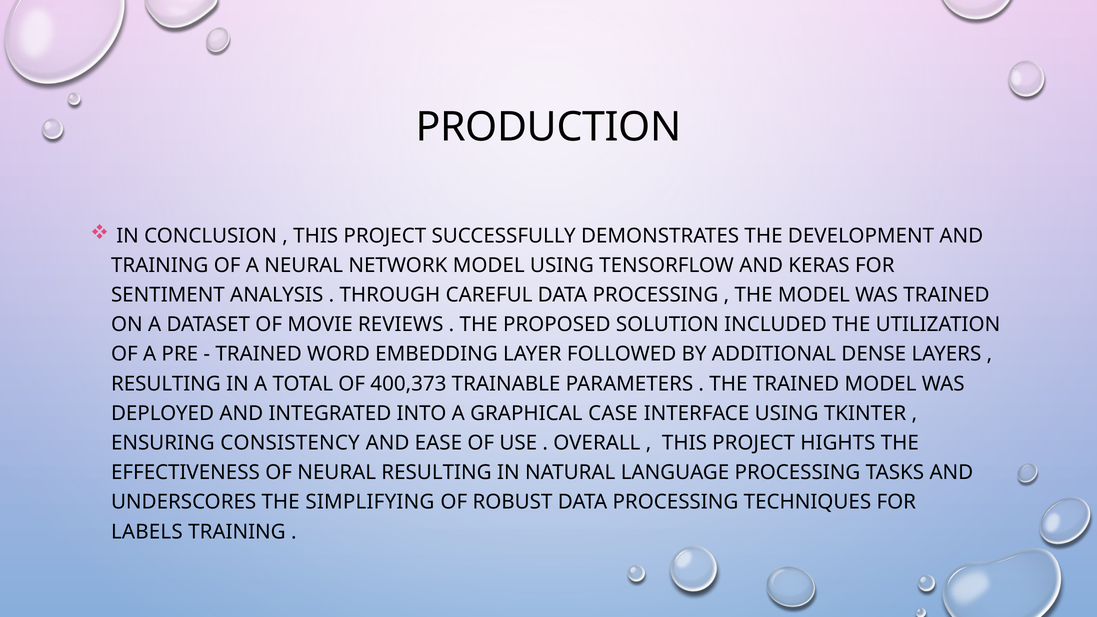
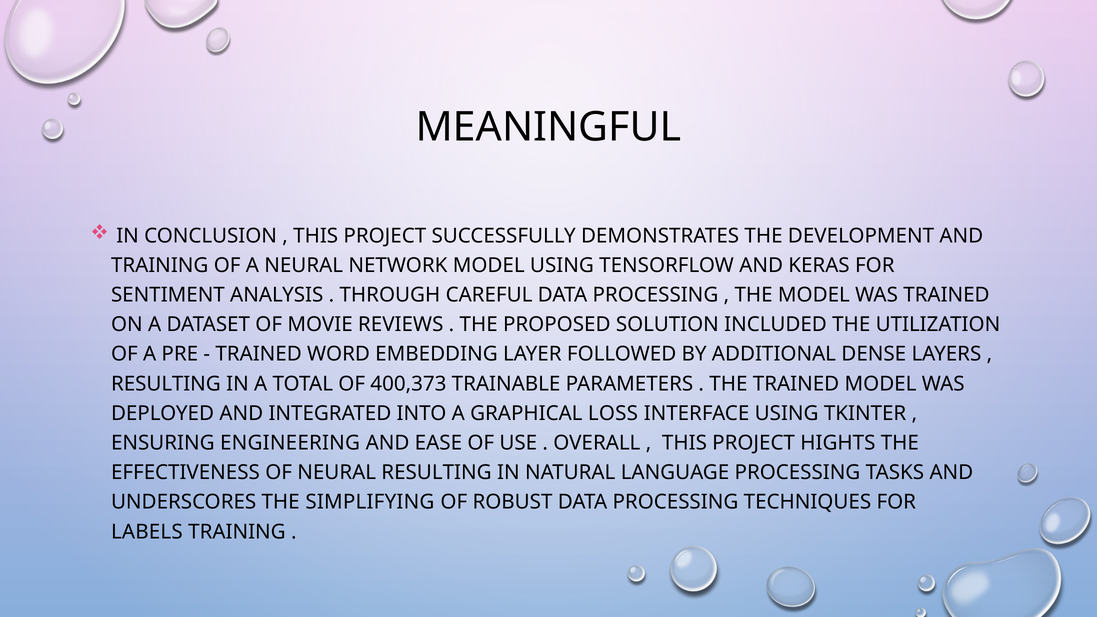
PRODUCTION: PRODUCTION -> MEANINGFUL (548, 127)
CASE: CASE -> LOSS (613, 413)
CONSISTENCY: CONSISTENCY -> ENGINEERING (290, 443)
